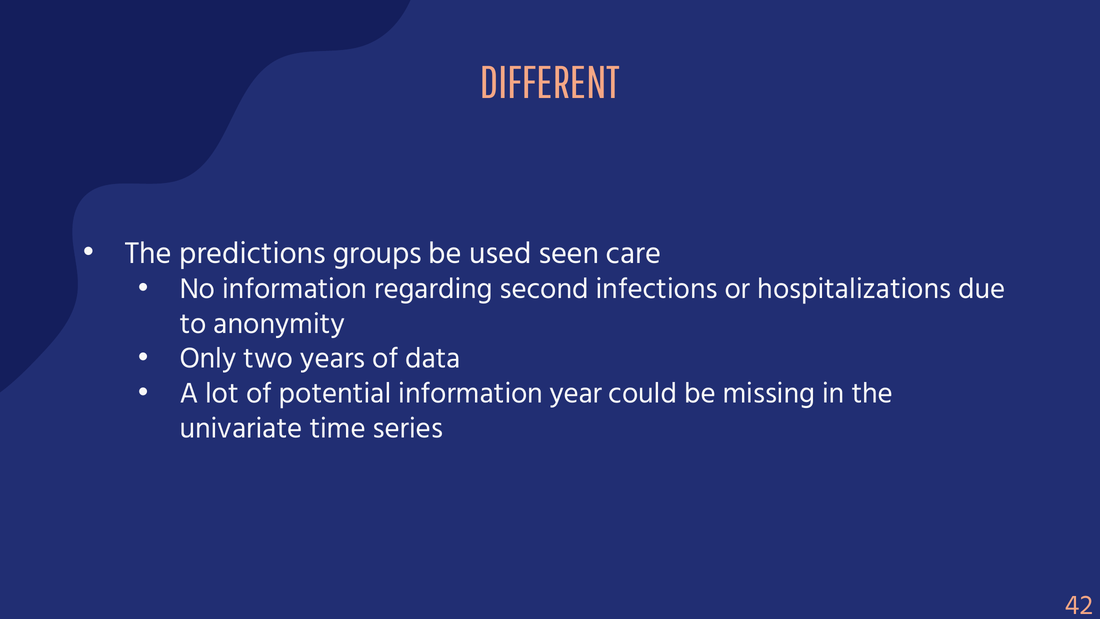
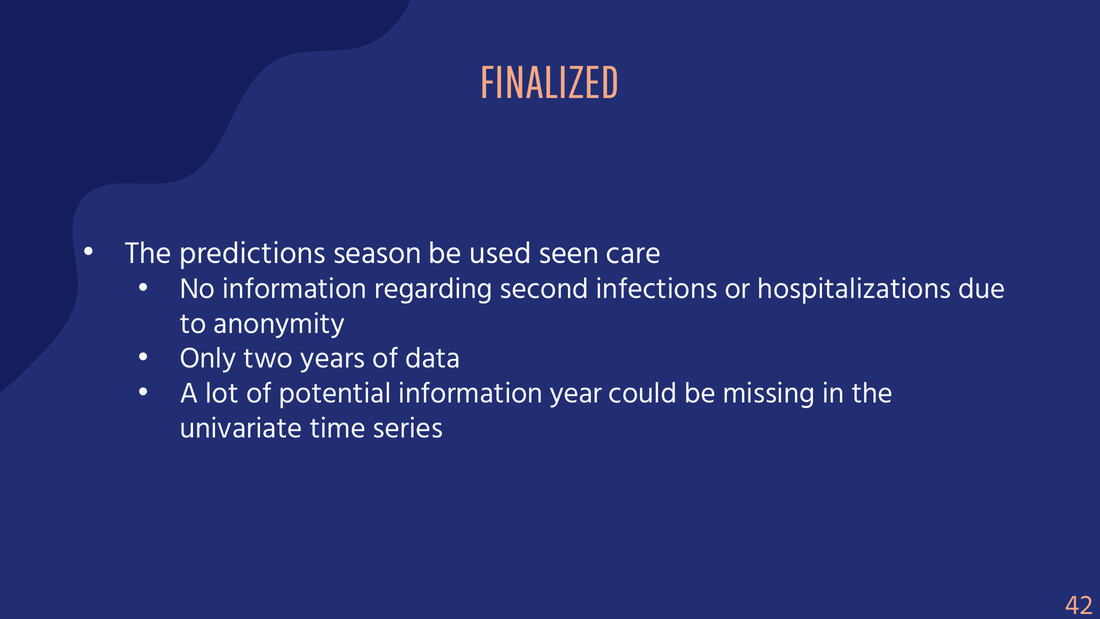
DIFFERENT: DIFFERENT -> FINALIZED (550, 83)
groups: groups -> season (377, 253)
